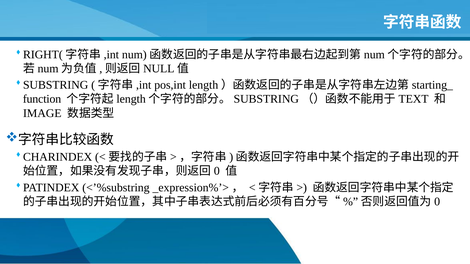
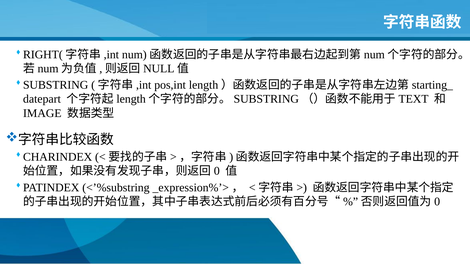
function: function -> datepart (42, 99)
